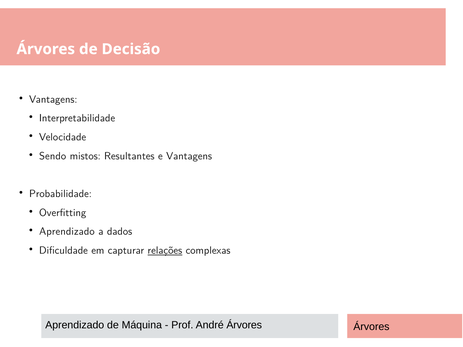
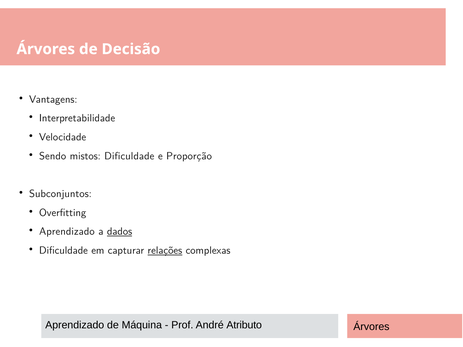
mistos Resultantes: Resultantes -> Dificuldade (129, 156)
e Vantagens: Vantagens -> Proporção (189, 156)
Probabilidade: Probabilidade -> Subconjuntos (60, 194)
dados underline: none -> present (120, 232)
André Árvores: Árvores -> Atributo (244, 325)
